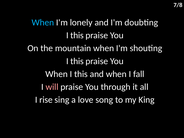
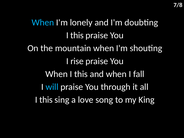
this: this -> rise (77, 61)
will colour: pink -> light blue (52, 87)
rise: rise -> this (46, 100)
